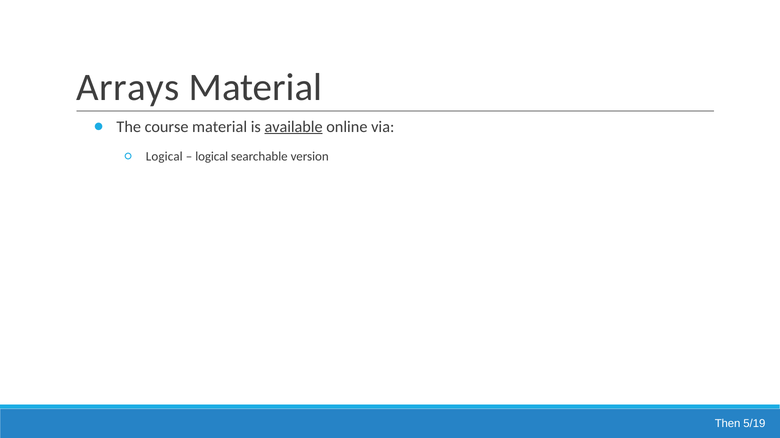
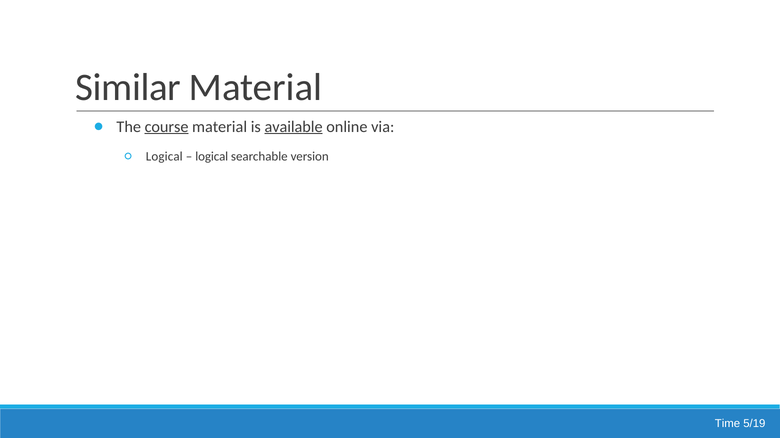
Arrays: Arrays -> Similar (128, 87)
course underline: none -> present (167, 127)
Then: Then -> Time (727, 424)
